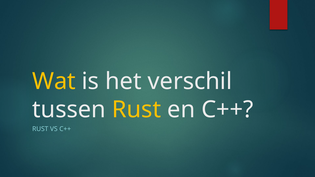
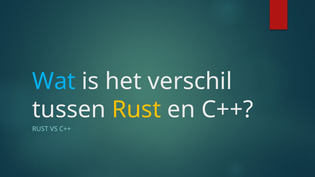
Wat colour: yellow -> light blue (54, 81)
